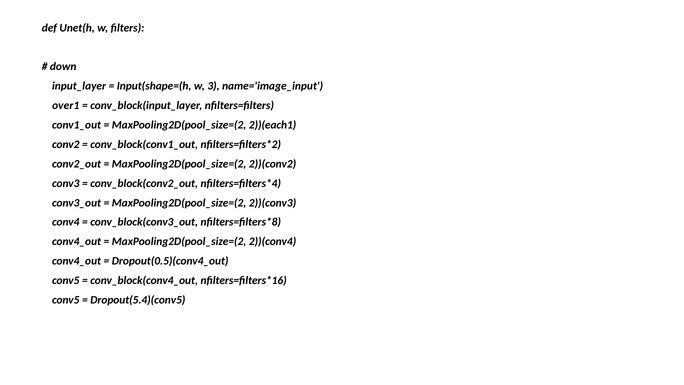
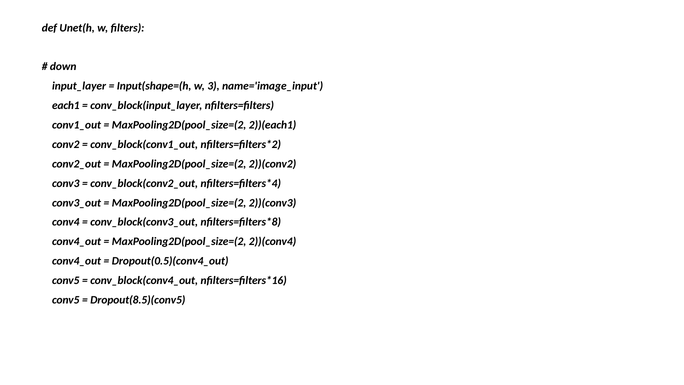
over1: over1 -> each1 (66, 106)
Dropout(5.4)(conv5: Dropout(5.4)(conv5 -> Dropout(8.5)(conv5 (138, 300)
